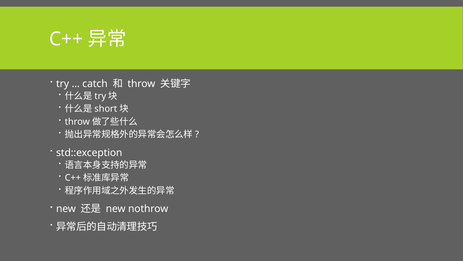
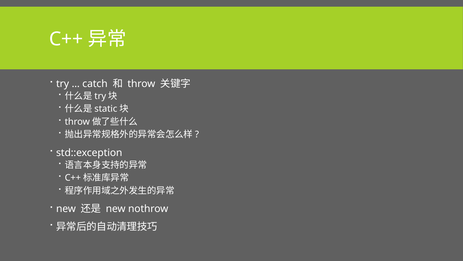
short: short -> static (106, 109)
